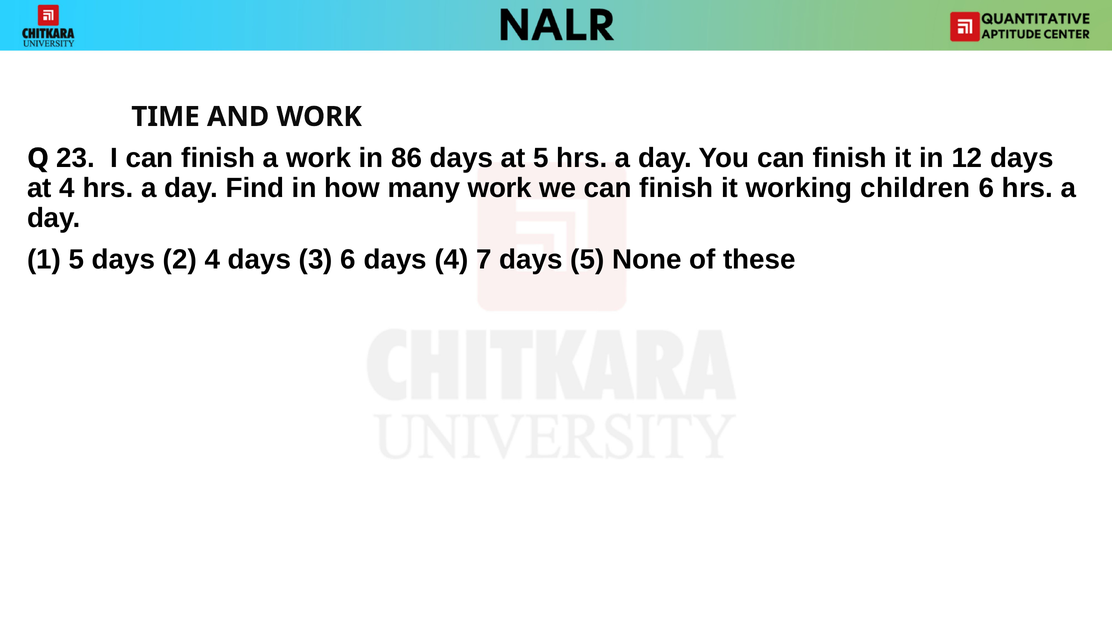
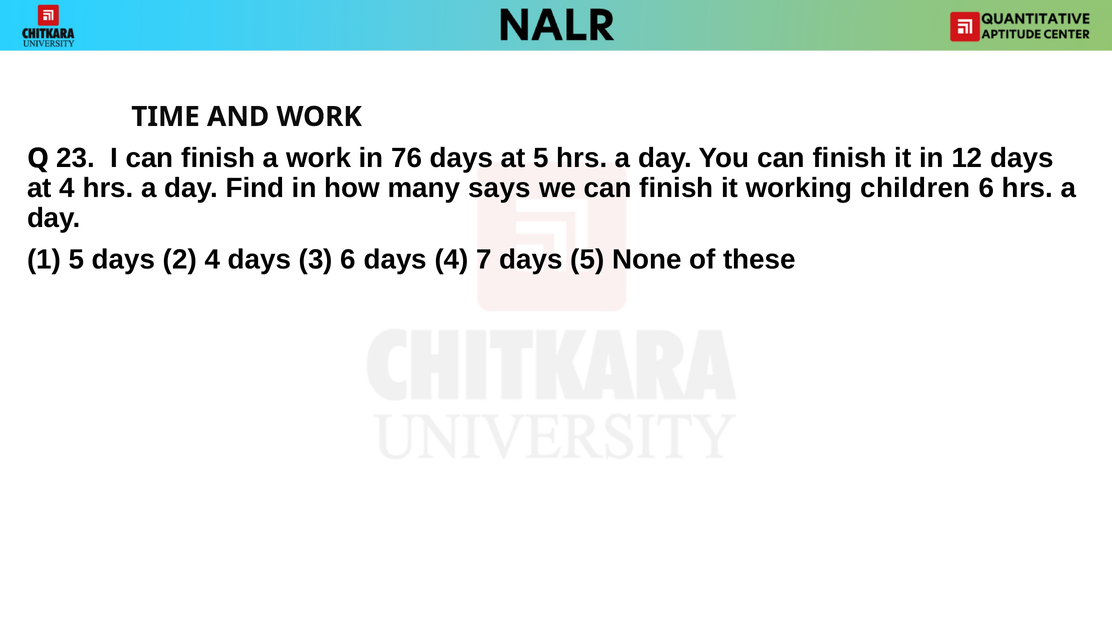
86: 86 -> 76 (407, 158)
many work: work -> says (499, 188)
